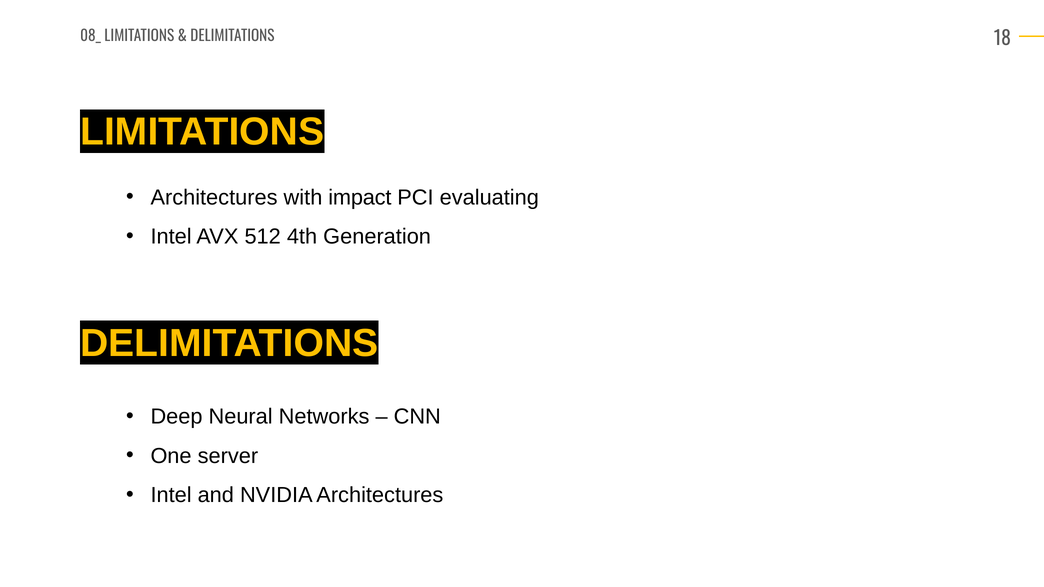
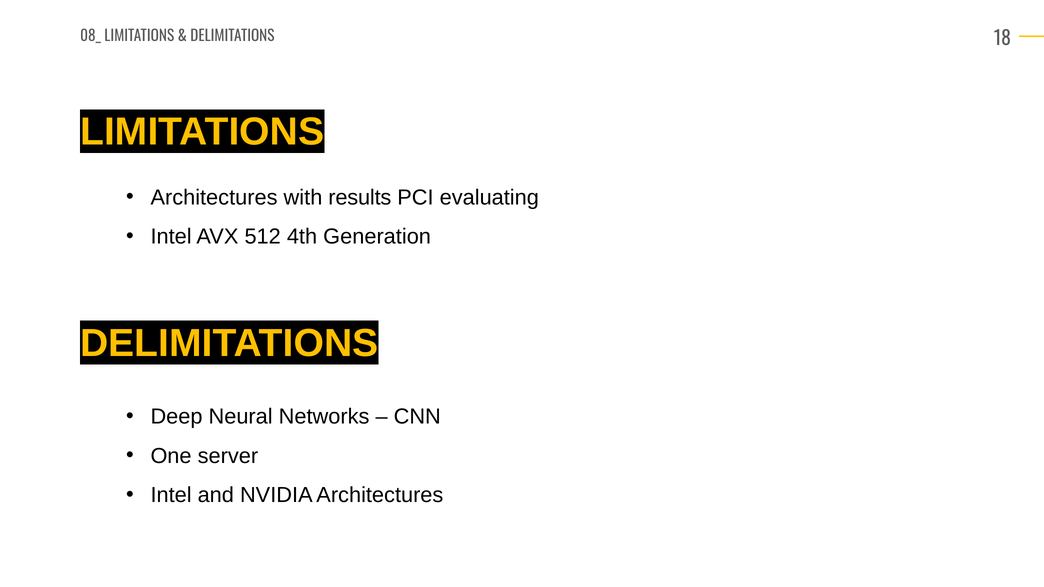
impact: impact -> results (360, 198)
